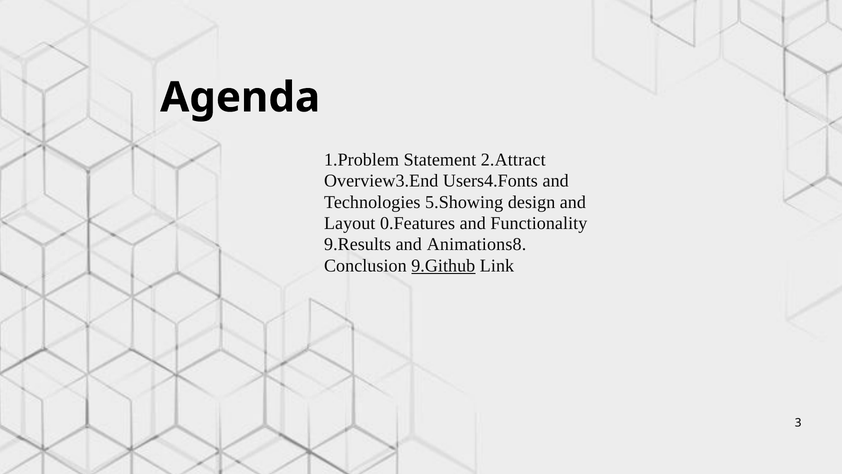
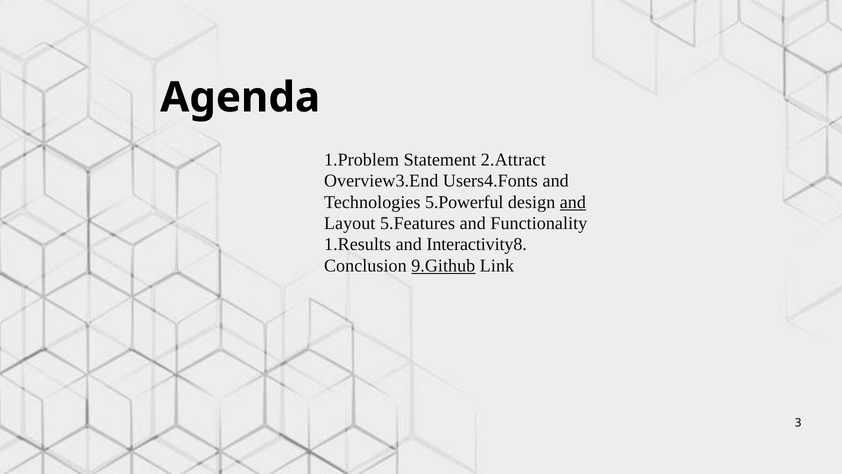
5.Showing: 5.Showing -> 5.Powerful (464, 202)
and underline: none -> present (573, 202)
0.Features: 0.Features -> 5.Features (418, 223)
9.Results: 9.Results -> 1.Results (358, 244)
Animations8: Animations8 -> Interactivity8 (477, 244)
